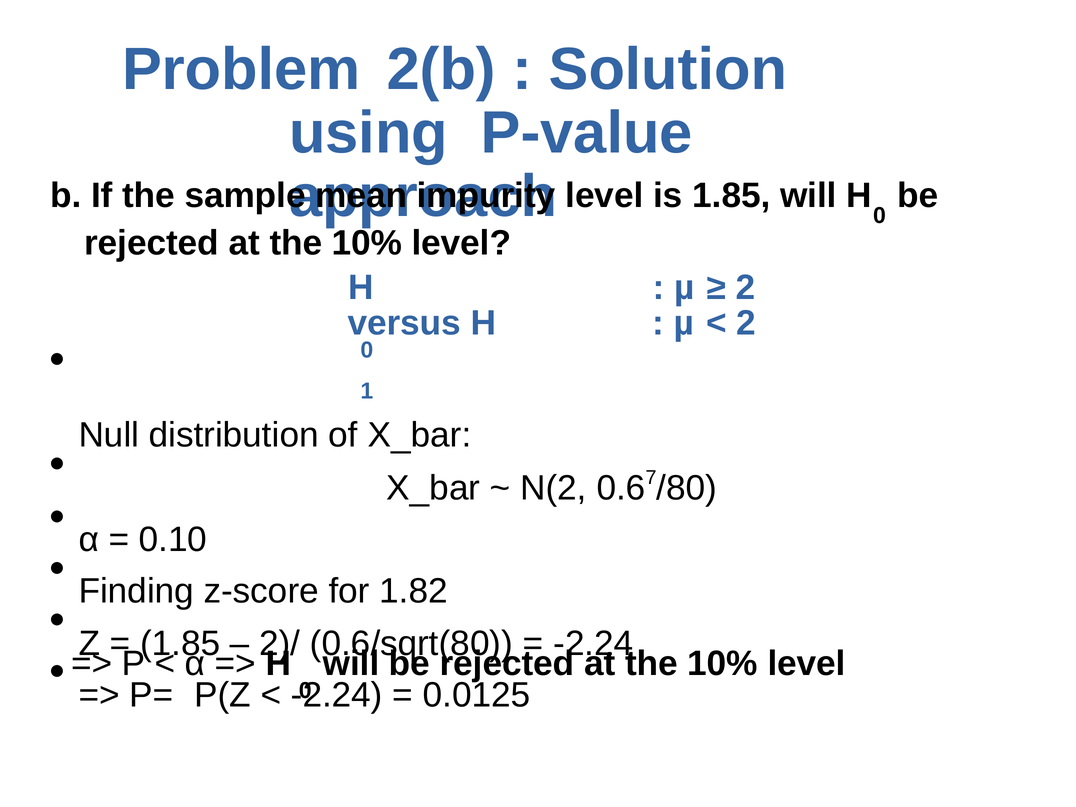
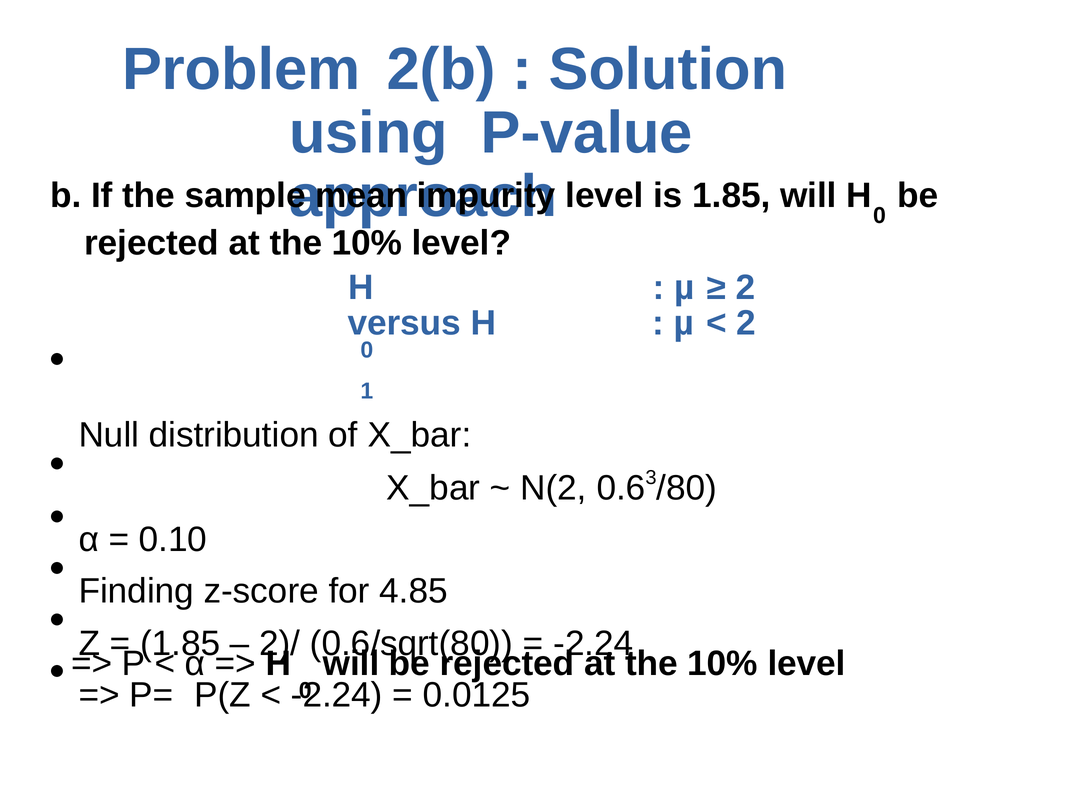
7: 7 -> 3 (651, 478)
1.82: 1.82 -> 4.85 (414, 591)
